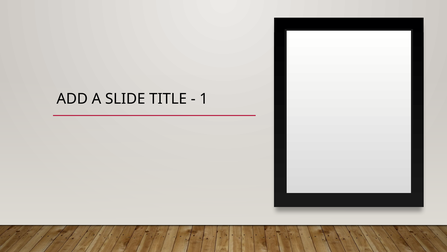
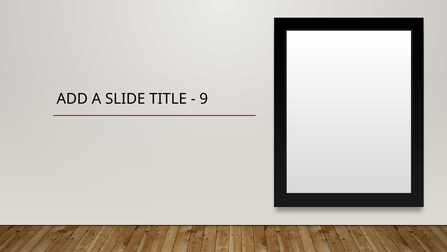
1: 1 -> 9 (204, 99)
